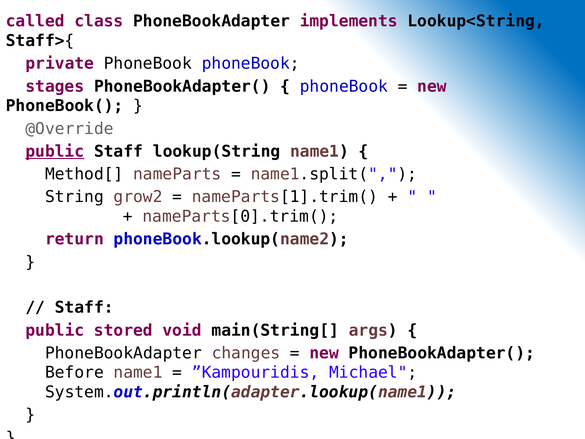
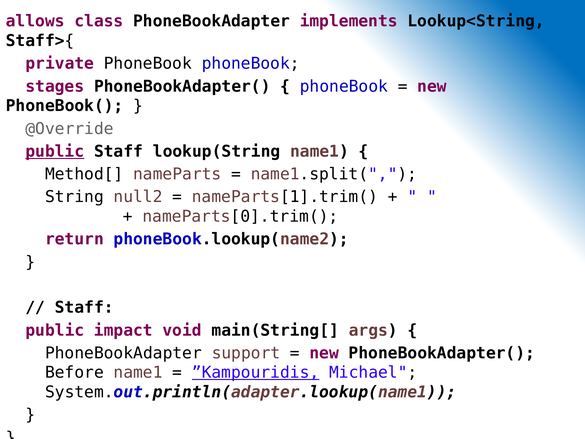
called: called -> allows (35, 21)
grow2: grow2 -> null2 (138, 197)
stored: stored -> impact (123, 330)
changes: changes -> support (246, 353)
”Kampouridis underline: none -> present (256, 372)
